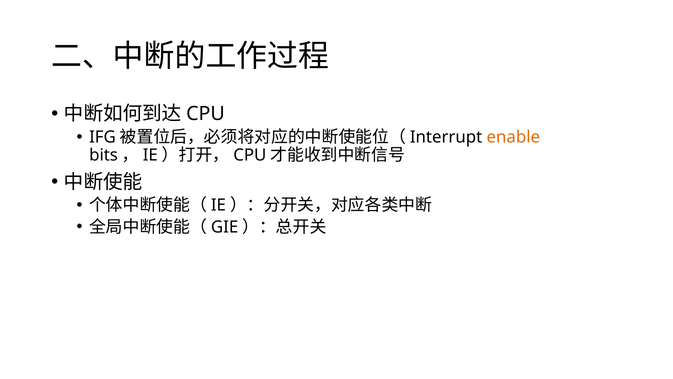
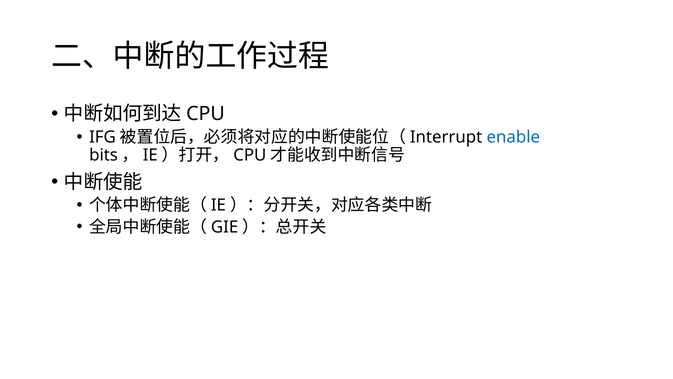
enable colour: orange -> blue (513, 137)
